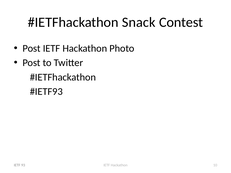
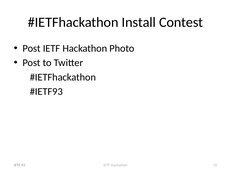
Snack: Snack -> Install (139, 22)
